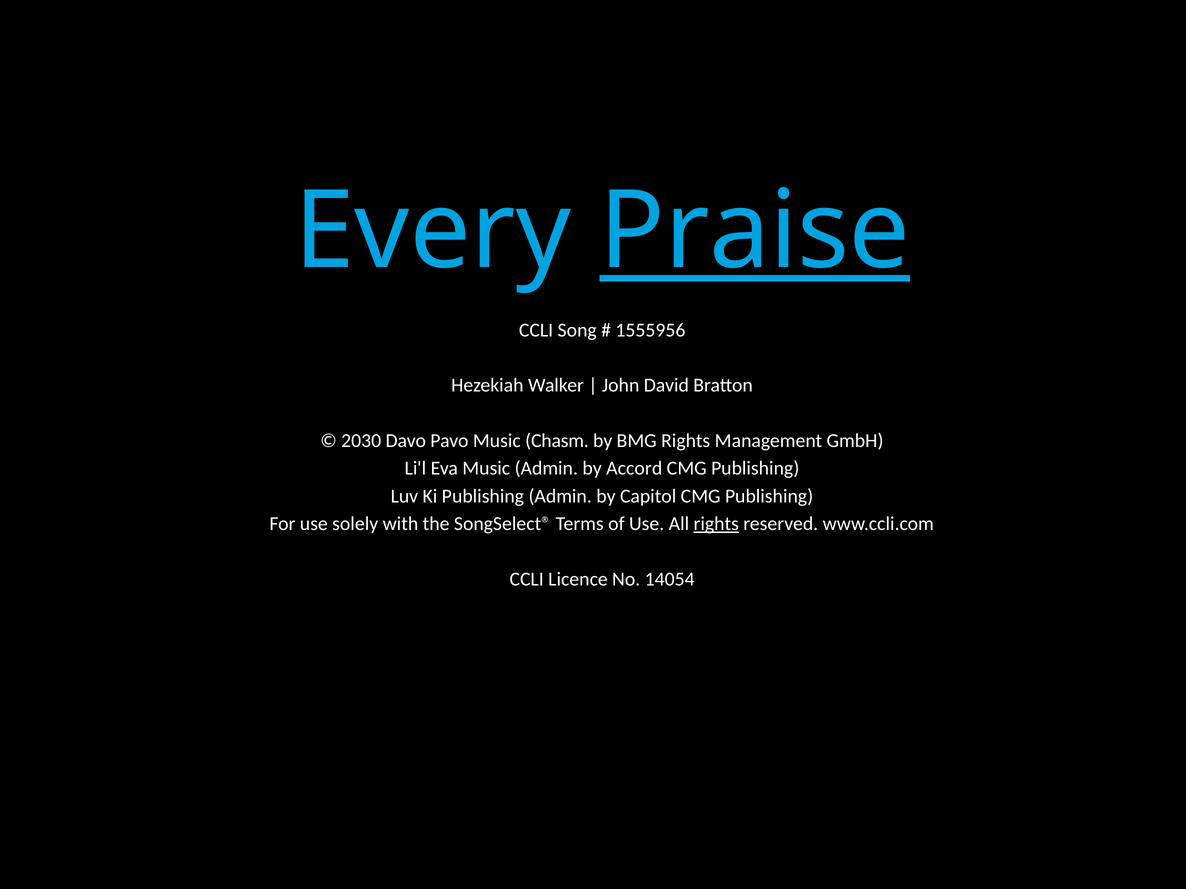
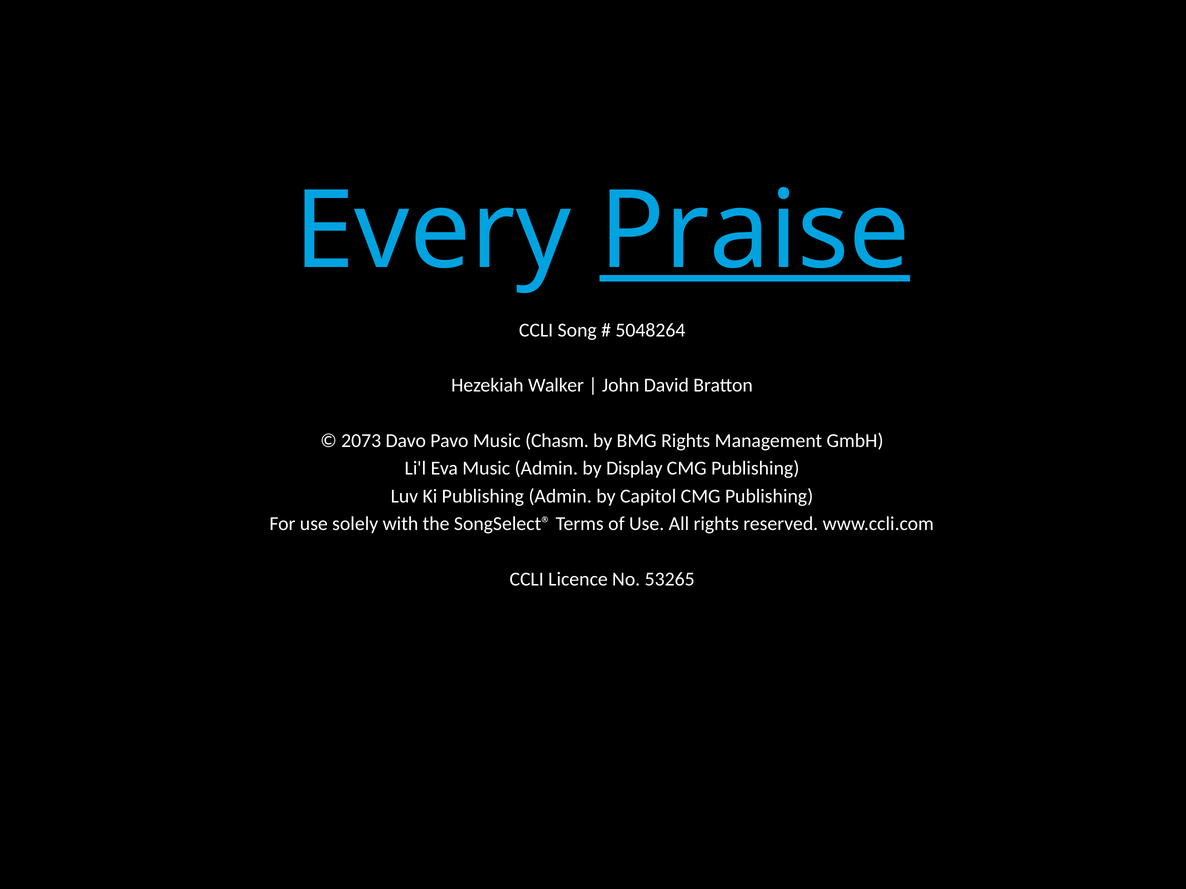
1555956: 1555956 -> 5048264 (650, 330)
2030: 2030 -> 2073 (361, 441)
Accord: Accord -> Display (634, 469)
rights underline: present -> none (716, 524)
14054: 14054 -> 53265 (670, 579)
